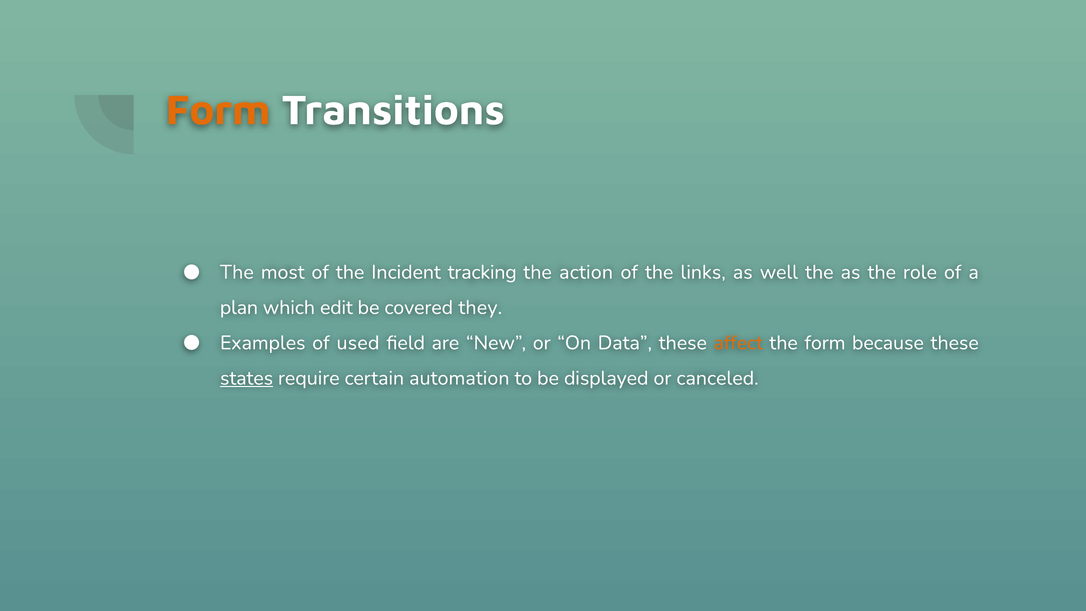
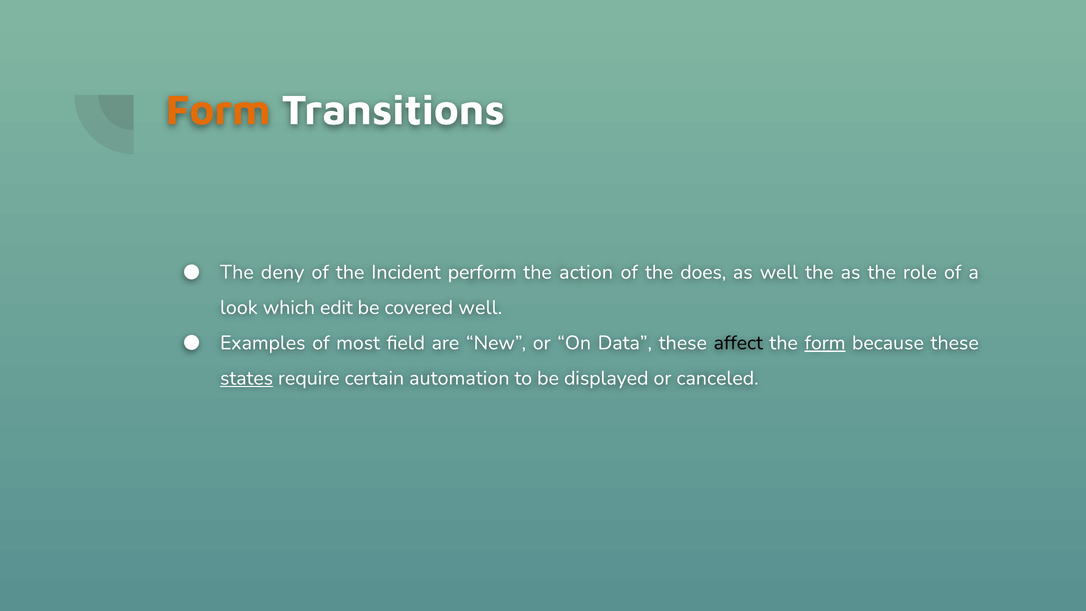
most: most -> deny (283, 272)
tracking: tracking -> perform (482, 272)
links: links -> does (703, 272)
plan: plan -> look (239, 307)
covered they: they -> well (480, 307)
used: used -> most (358, 343)
affect colour: orange -> black (738, 343)
form underline: none -> present (825, 343)
